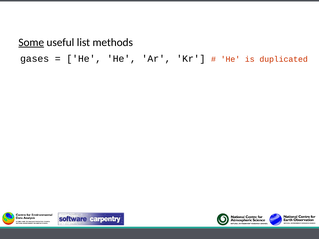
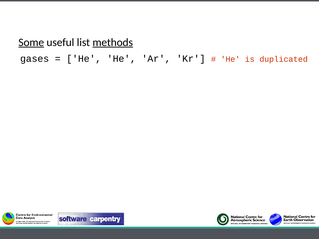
methods underline: none -> present (113, 42)
